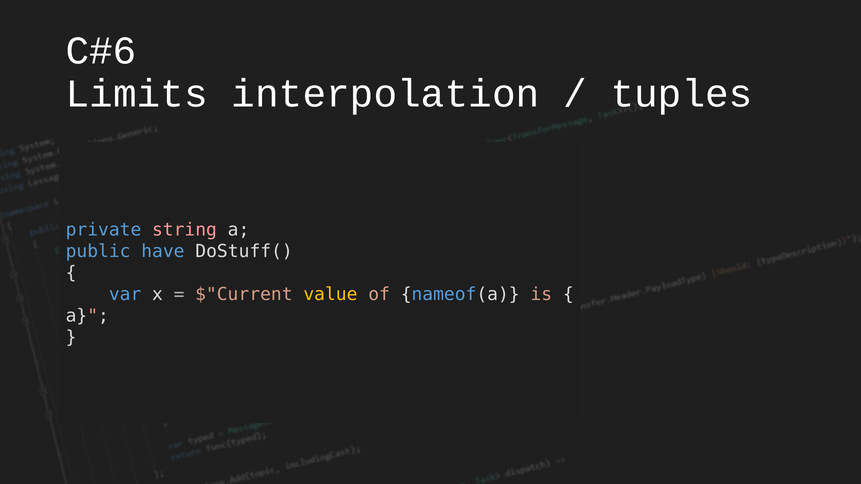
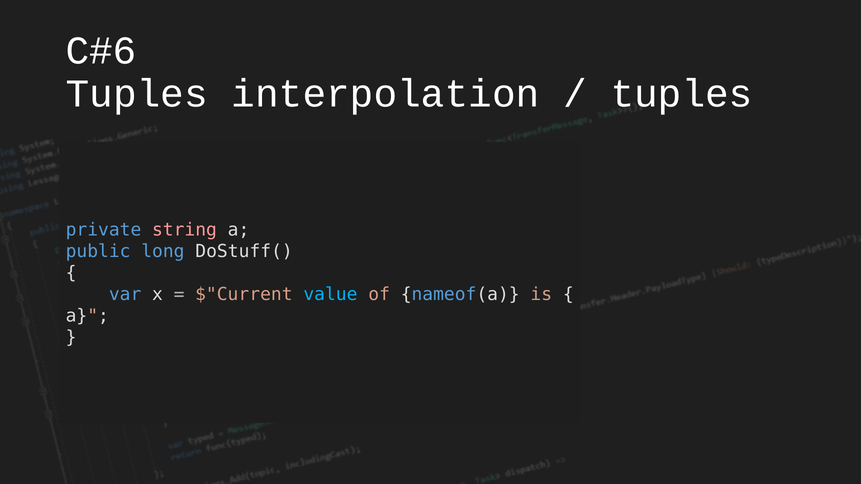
Limits: Limits -> Tuples (137, 94)
have: have -> long (163, 252)
value colour: yellow -> light blue (330, 295)
